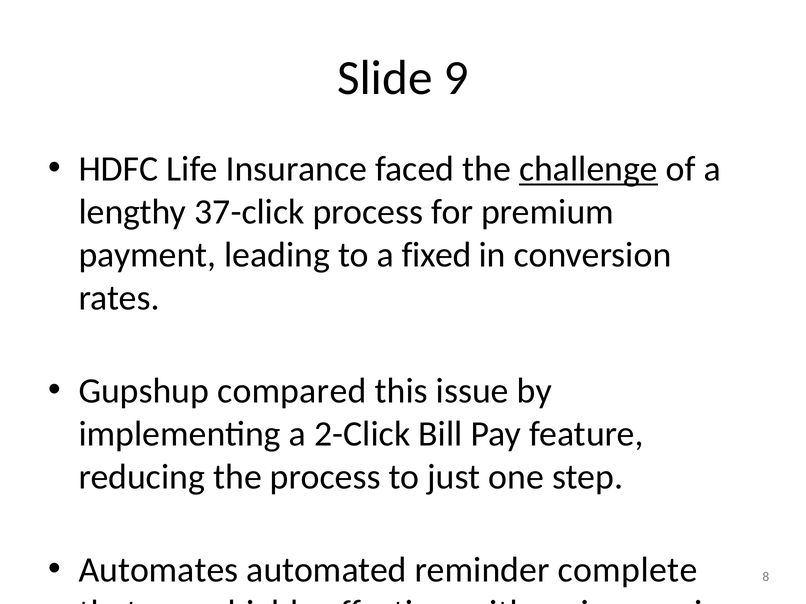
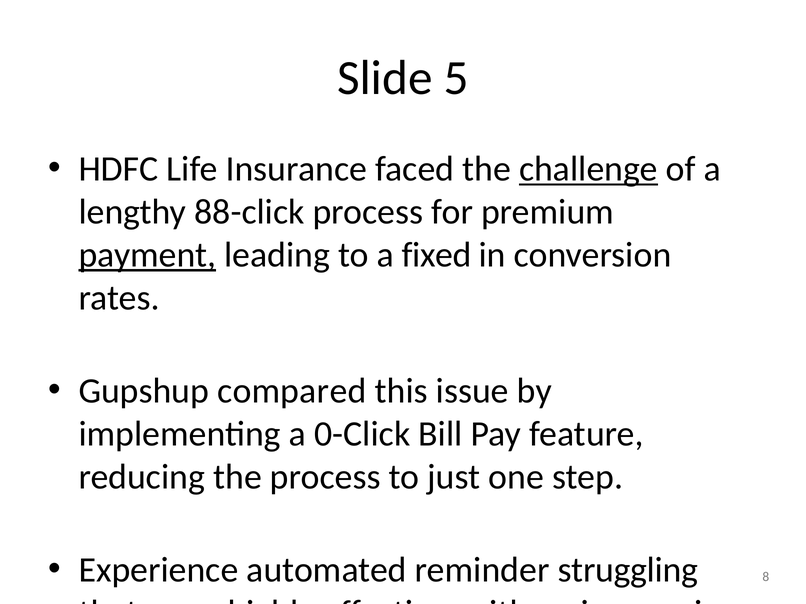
9: 9 -> 5 (456, 78)
37-click: 37-click -> 88-click (249, 212)
payment underline: none -> present (147, 255)
2-Click: 2-Click -> 0-Click (362, 434)
Automates: Automates -> Experience (158, 570)
complete: complete -> struggling (628, 570)
